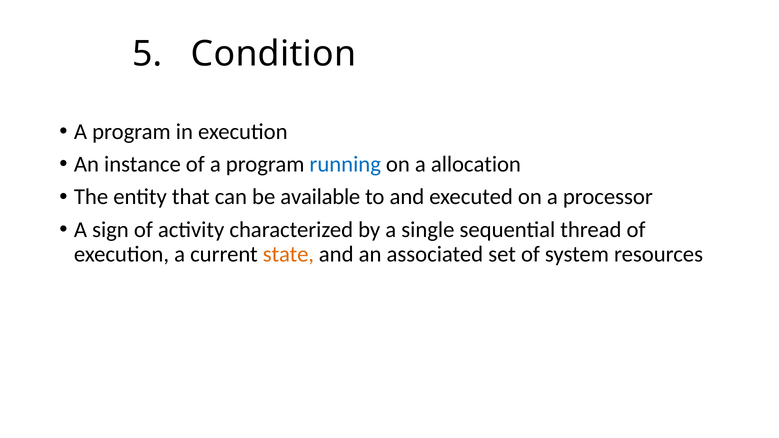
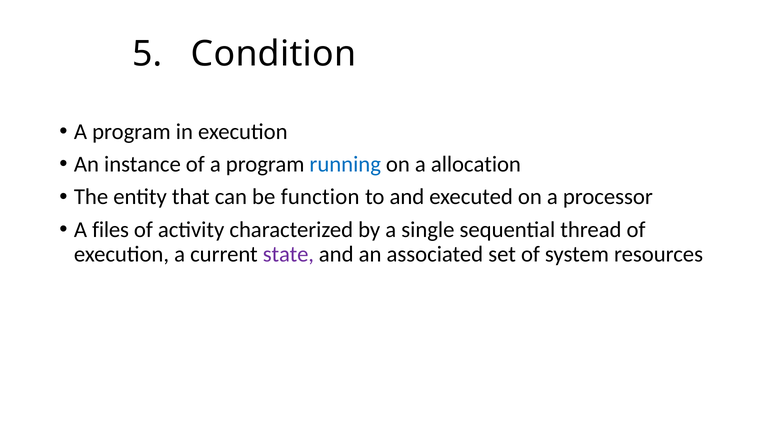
available: available -> function (320, 197)
sign: sign -> files (111, 230)
state colour: orange -> purple (288, 254)
